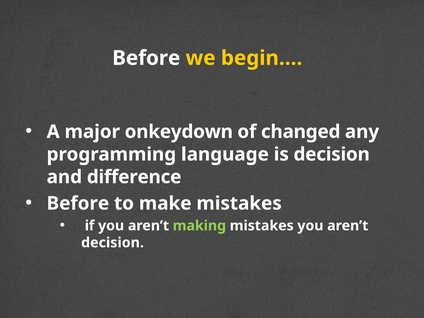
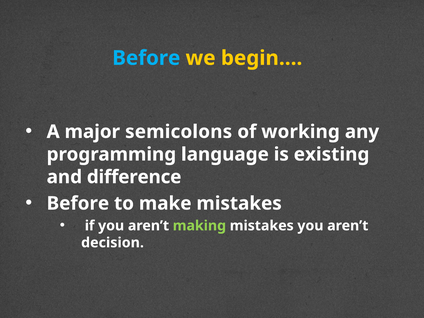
Before colour: white -> light blue (146, 58)
onkeydown: onkeydown -> semicolons (179, 132)
changed: changed -> working (301, 132)
is decision: decision -> existing (332, 154)
